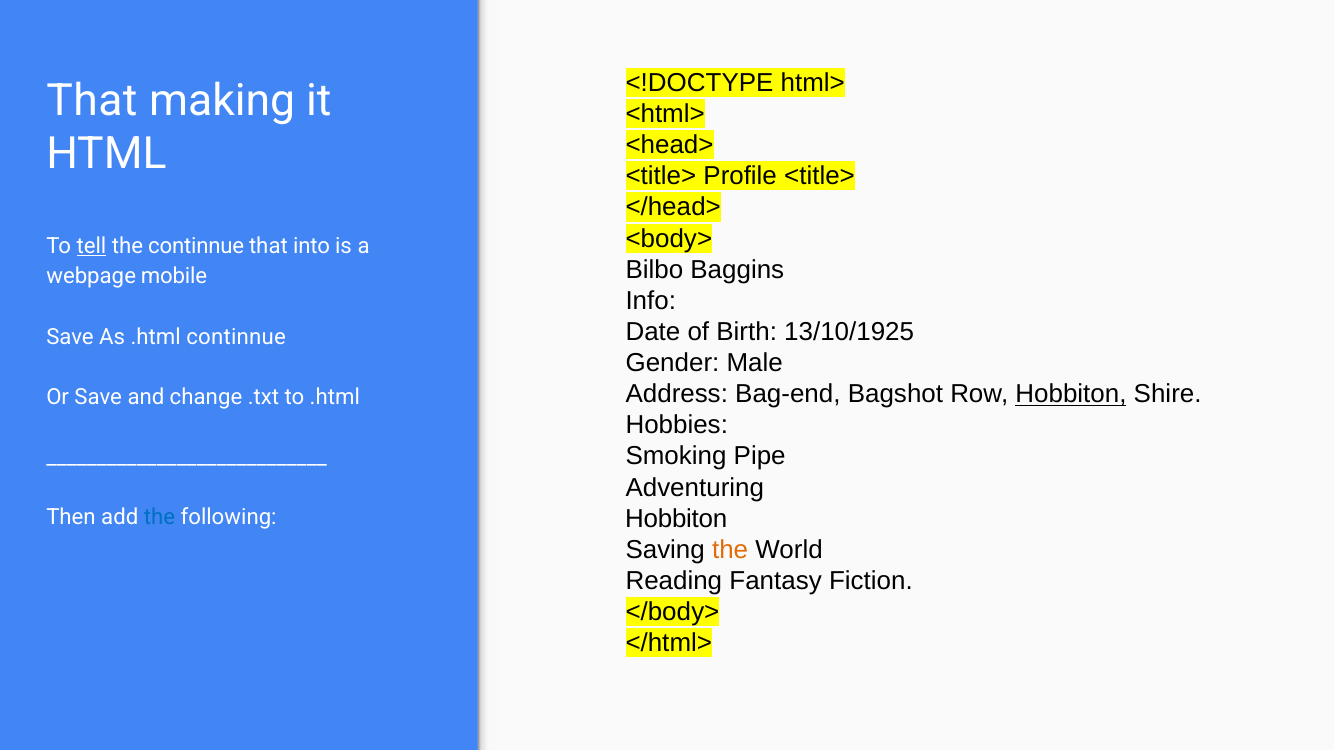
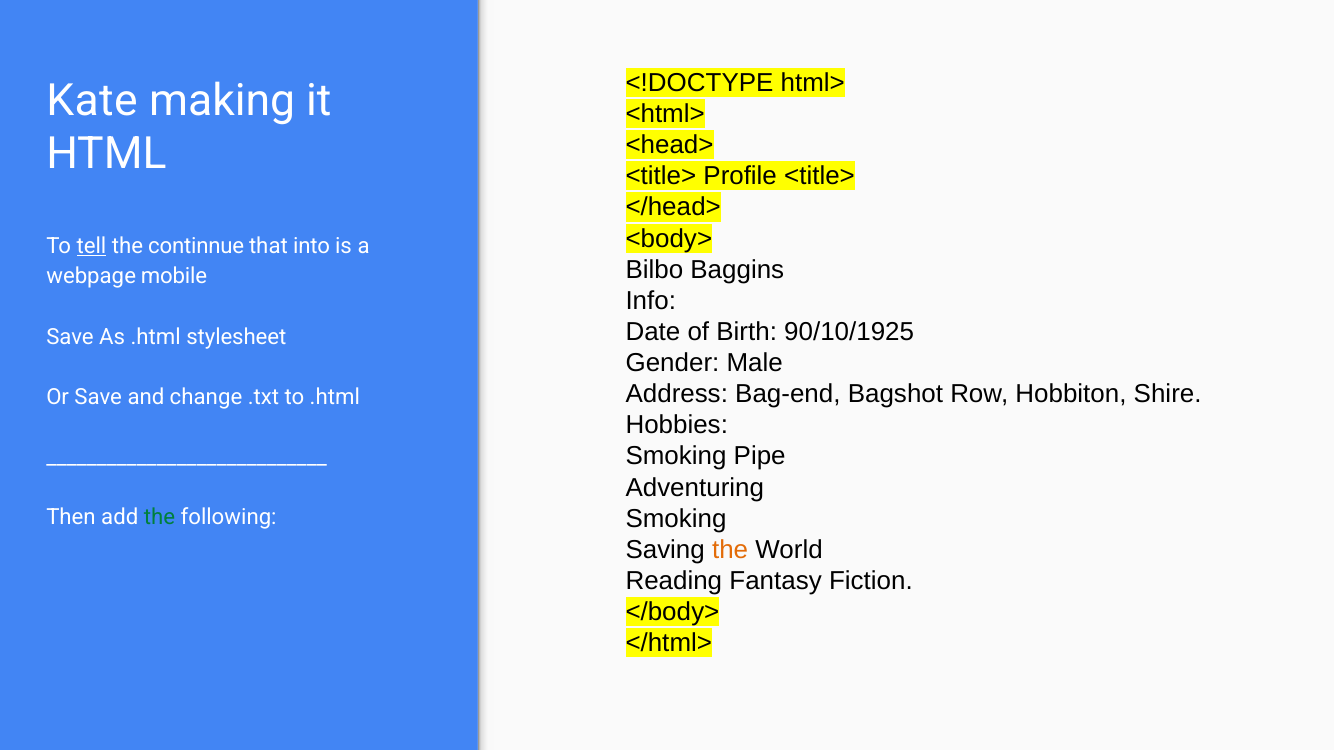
That: That -> Kate (92, 101)
13/10/1925: 13/10/1925 -> 90/10/1925 (849, 332)
.html continnue: continnue -> stylesheet (236, 337)
Hobbiton underline: present -> none (1071, 394)
Hobbiton: Hobbiton -> Smoking (676, 519)
the colour: blue -> green (159, 518)
